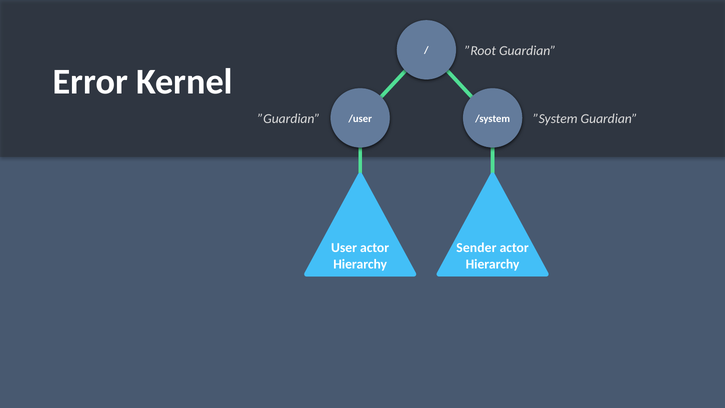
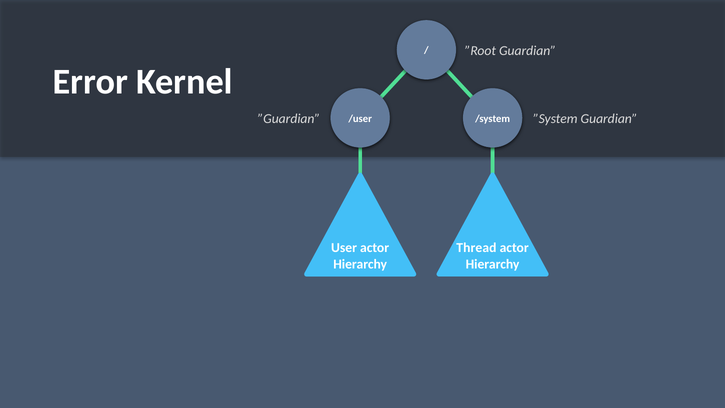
Sender: Sender -> Thread (476, 248)
